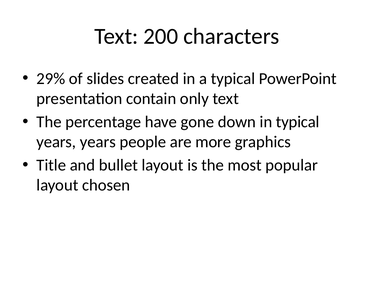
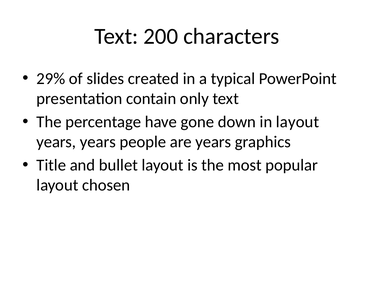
in typical: typical -> layout (298, 122)
are more: more -> years (213, 142)
